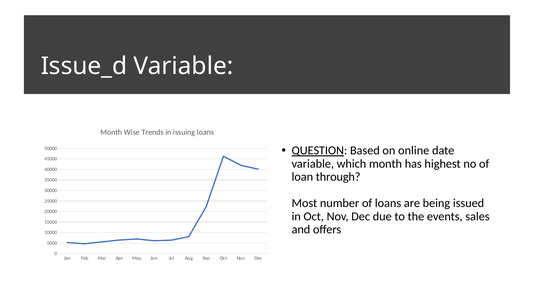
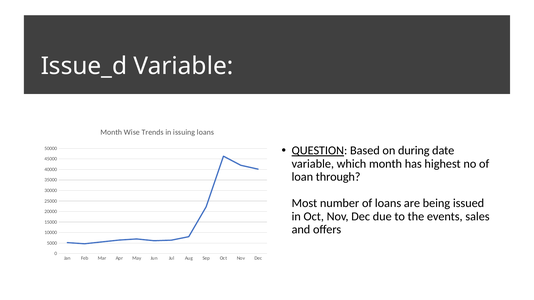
online: online -> during (414, 151)
